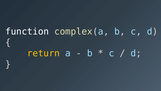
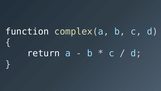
return colour: yellow -> white (43, 53)
